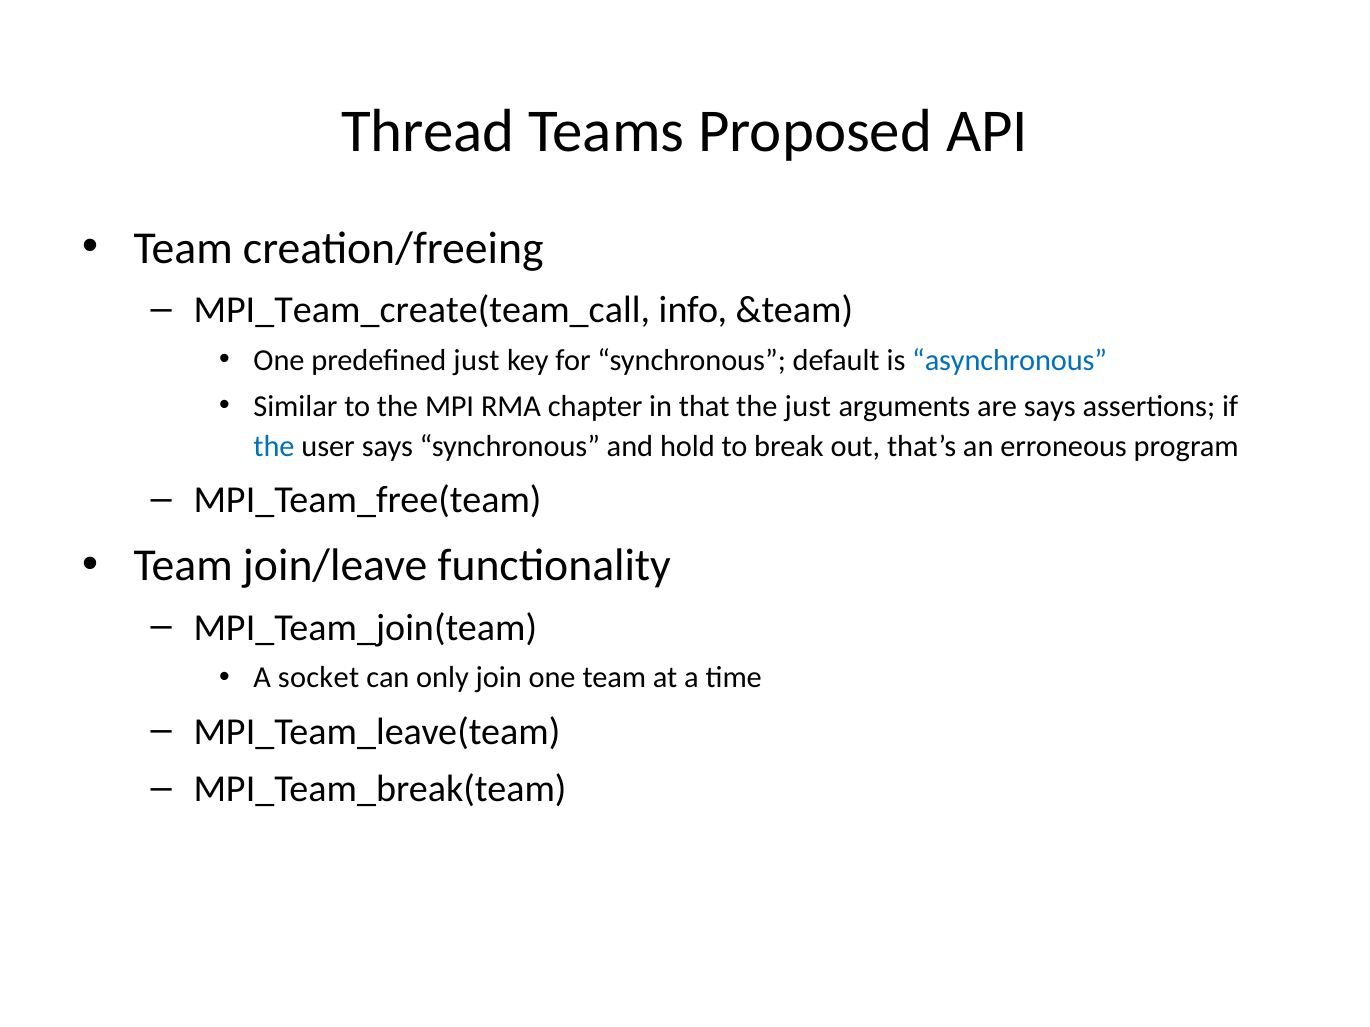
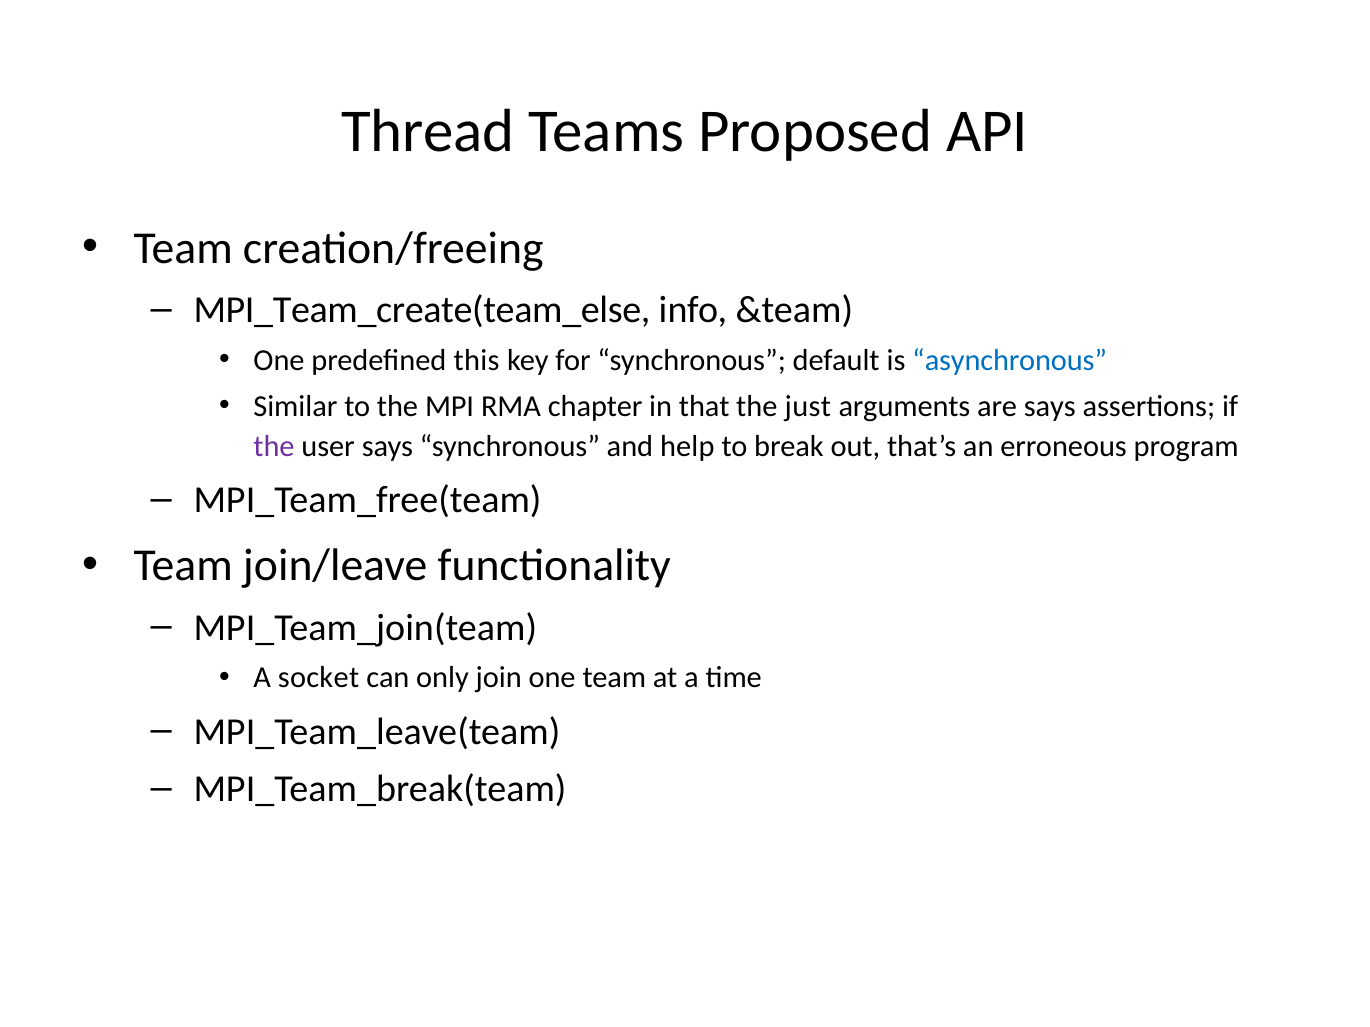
MPI_Team_create(team_call: MPI_Team_create(team_call -> MPI_Team_create(team_else (422, 310)
predefined just: just -> this (477, 361)
the colour: blue -> purple (274, 447)
hold: hold -> help (687, 447)
